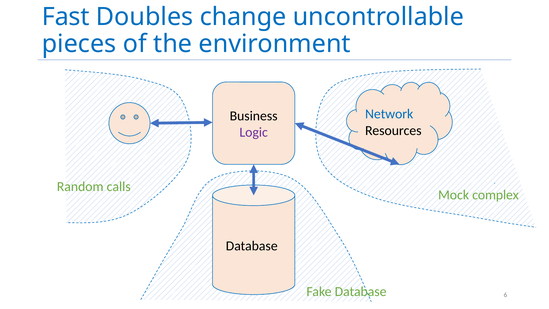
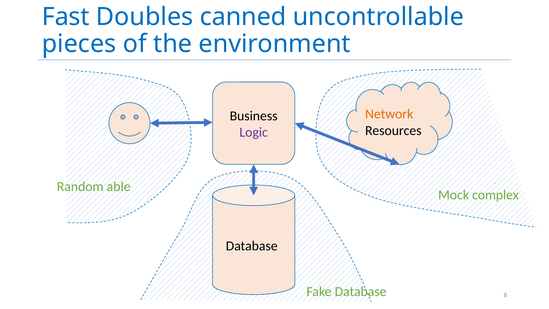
change: change -> canned (243, 17)
Network colour: blue -> orange (389, 114)
calls: calls -> able (119, 186)
